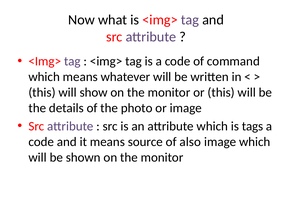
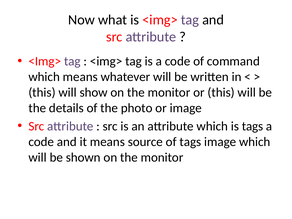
of also: also -> tags (190, 142)
